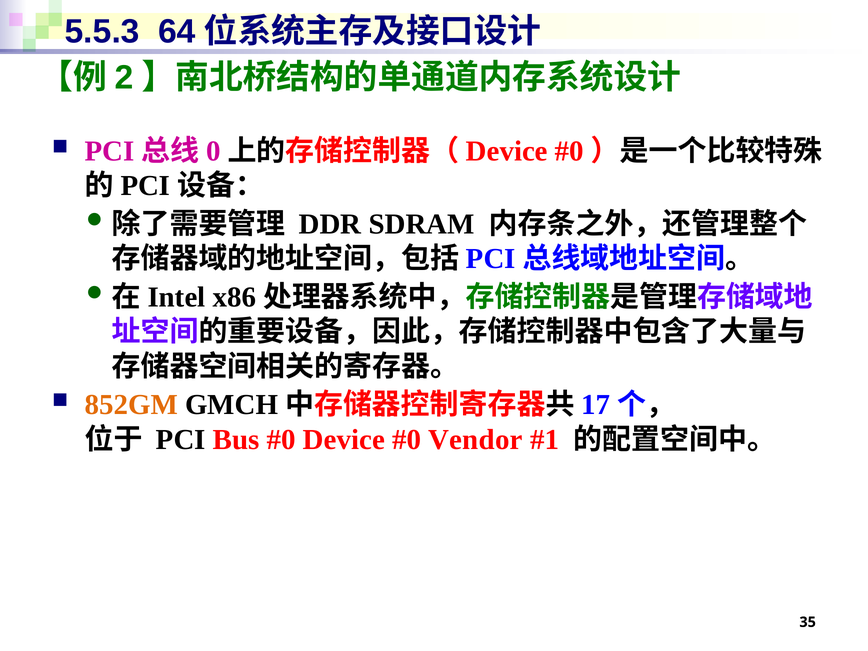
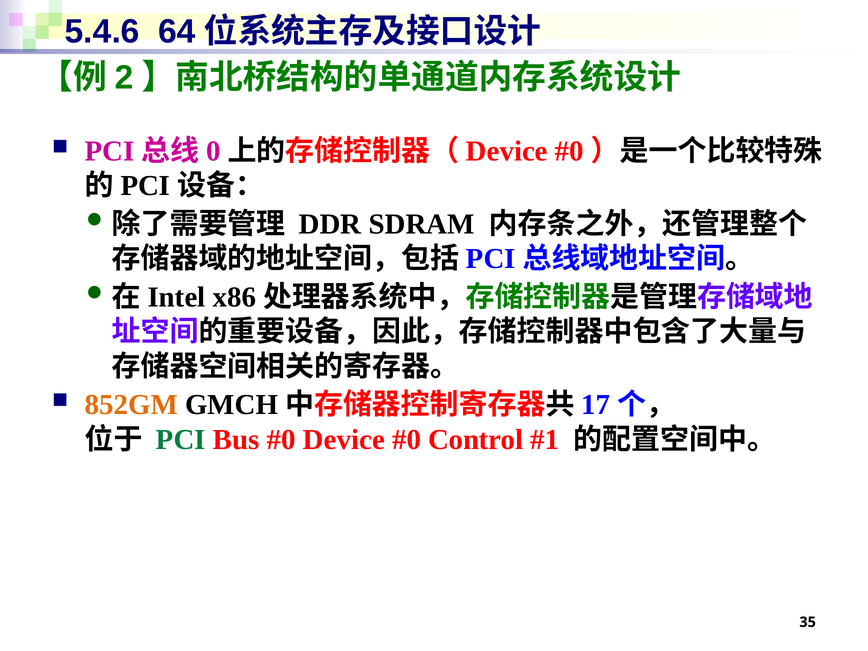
5.5.3: 5.5.3 -> 5.4.6 (102, 31)
PCI colour: black -> green (181, 440)
Vendor: Vendor -> Control (476, 440)
